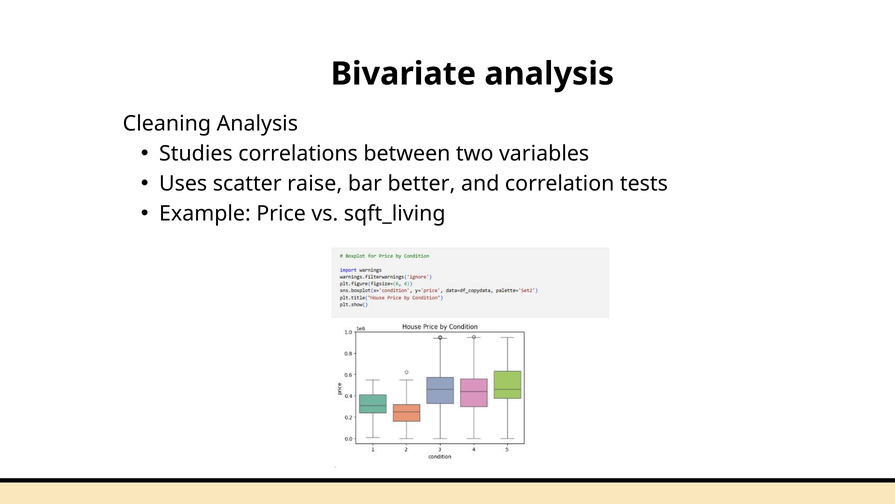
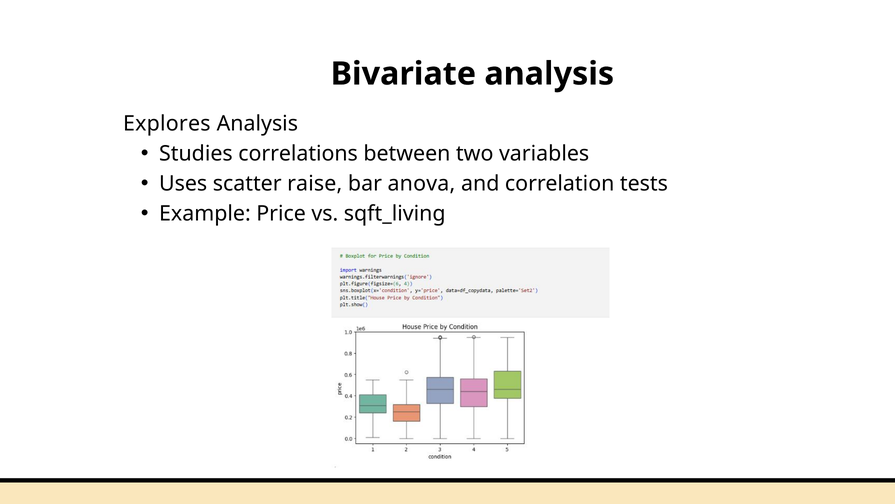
Cleaning: Cleaning -> Explores (167, 124)
better: better -> anova (421, 184)
